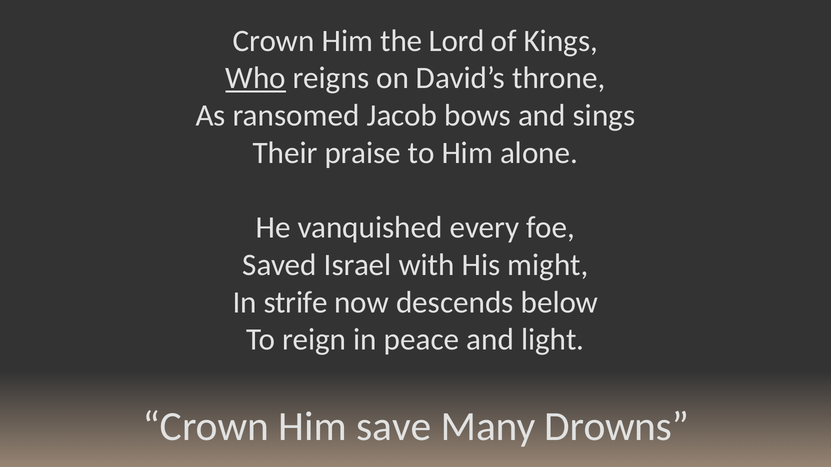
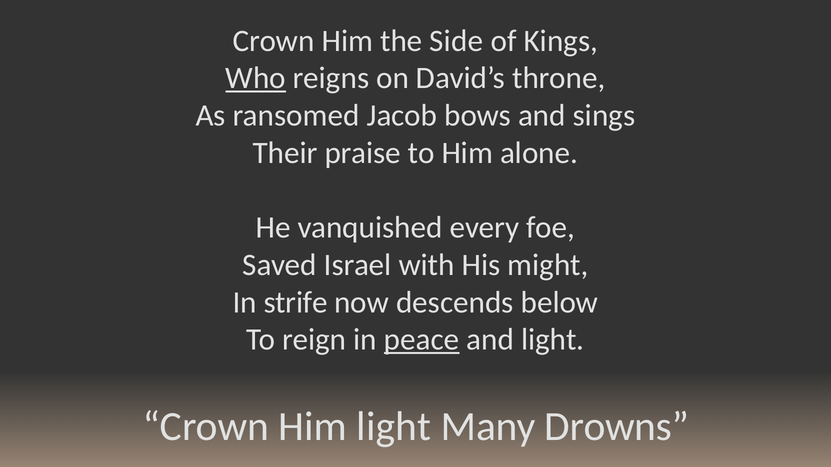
Lord: Lord -> Side (456, 41)
peace underline: none -> present (422, 340)
Him save: save -> light (394, 427)
